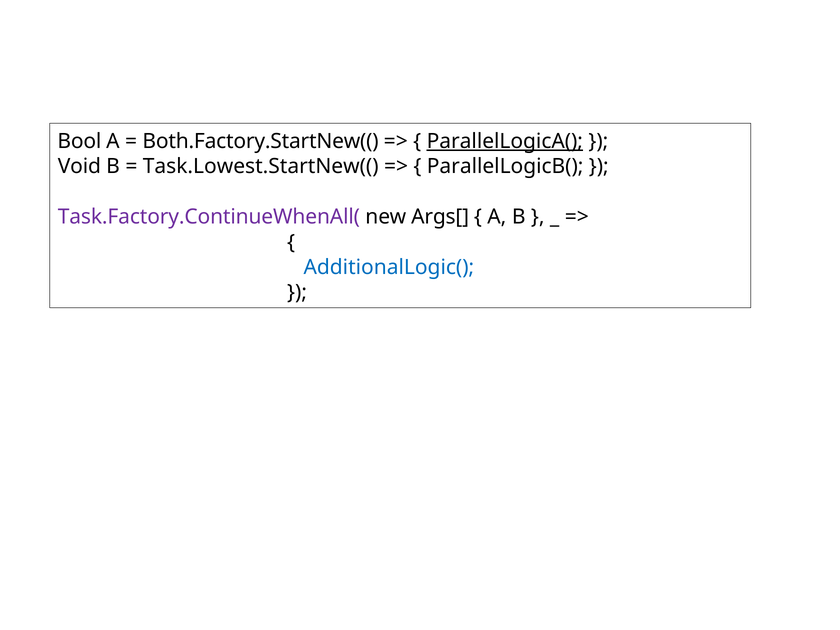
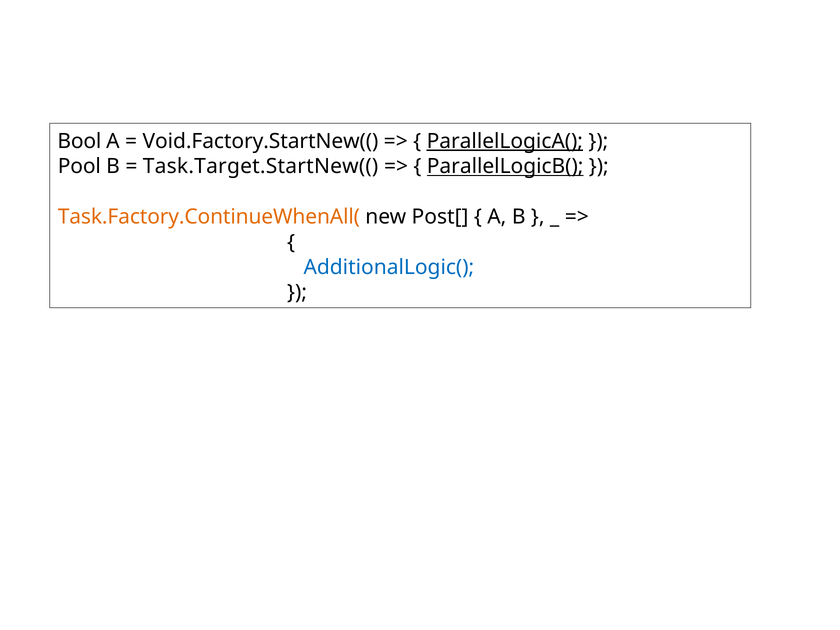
Both.Factory.StartNew((: Both.Factory.StartNew(( -> Void.Factory.StartNew(( (260, 141)
Void: Void -> Pool (79, 167)
Task.Lowest.StartNew((: Task.Lowest.StartNew(( -> Task.Target.StartNew(( (261, 167)
ParallelLogicB( underline: none -> present (505, 167)
Task.Factory.ContinueWhenAll( colour: purple -> orange (209, 217)
Args[: Args[ -> Post[ (440, 217)
